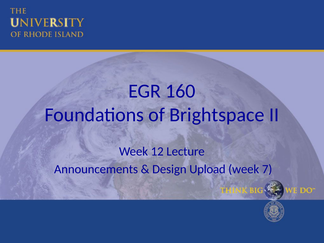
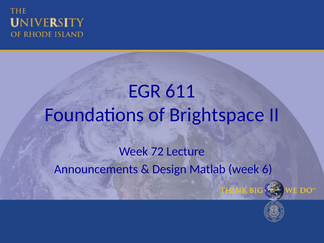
160: 160 -> 611 (180, 91)
12: 12 -> 72 (157, 152)
Upload: Upload -> Matlab (207, 169)
7: 7 -> 6 (267, 169)
